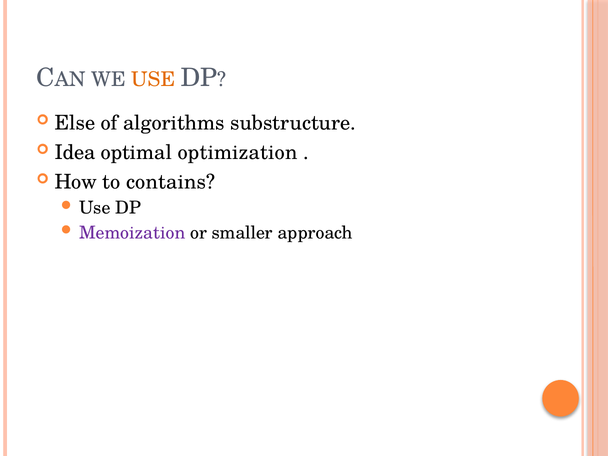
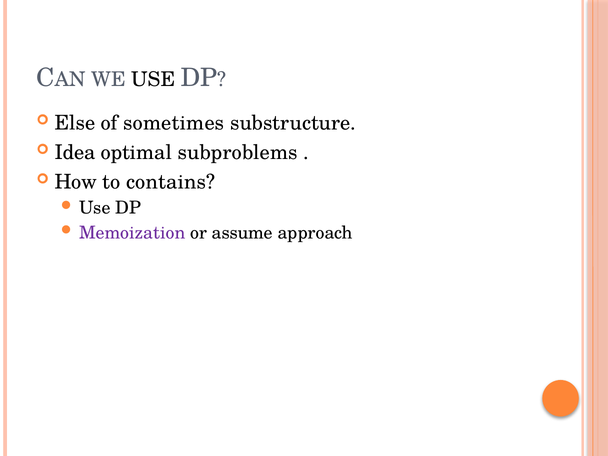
USE colour: orange -> black (153, 79)
algorithms: algorithms -> sometimes (174, 123)
optimization: optimization -> subproblems (238, 152)
smaller: smaller -> assume (242, 233)
